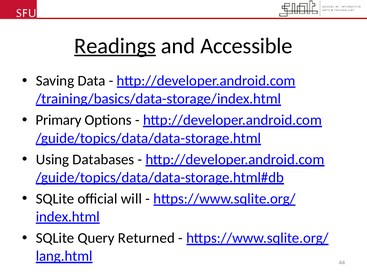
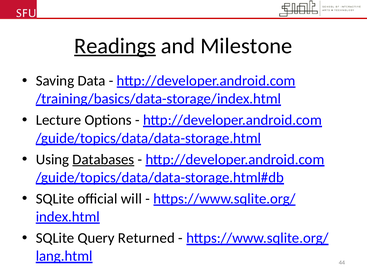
Accessible: Accessible -> Milestone (246, 46)
Primary: Primary -> Lecture (58, 120)
Databases underline: none -> present (103, 160)
